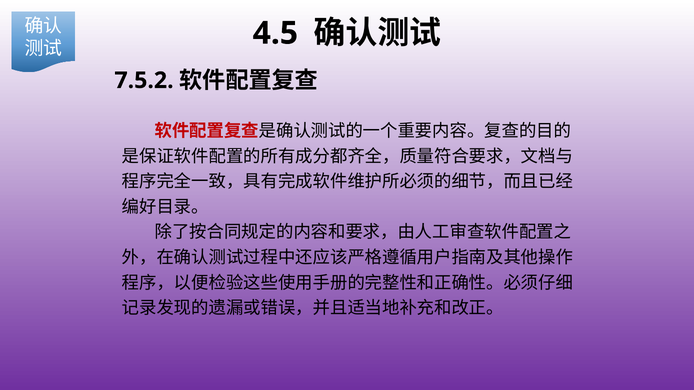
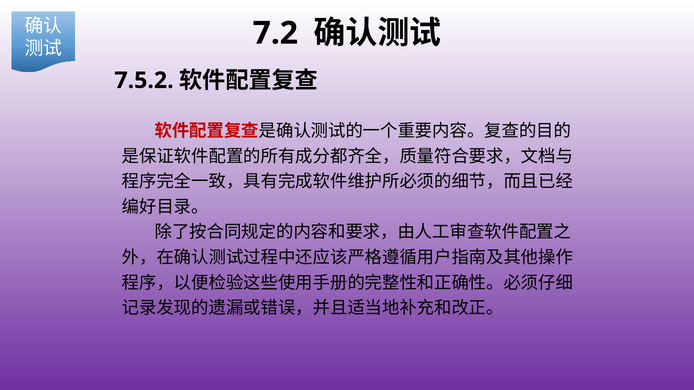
4.5: 4.5 -> 7.2 (275, 33)
